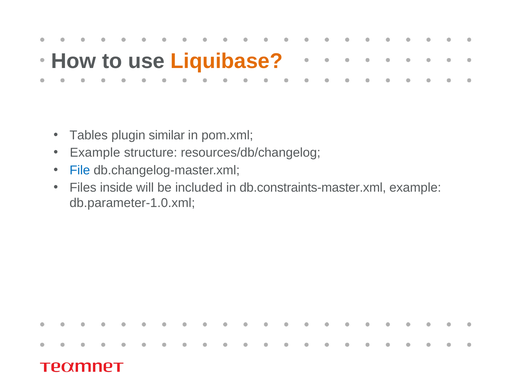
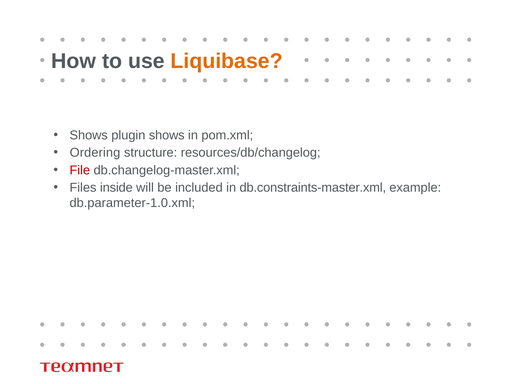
Tables: Tables -> Shows (89, 135)
plugin similar: similar -> shows (167, 135)
Example: Example -> Ordering (95, 152)
File colour: blue -> red (80, 170)
